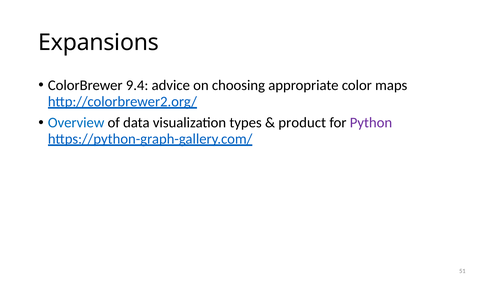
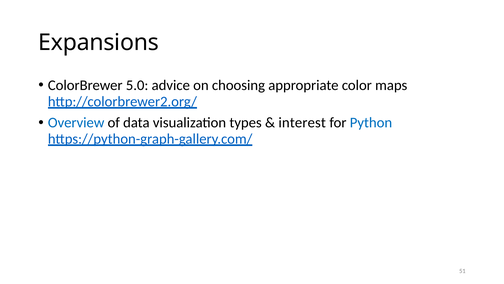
9.4: 9.4 -> 5.0 (137, 85)
product: product -> interest (302, 123)
Python colour: purple -> blue (371, 123)
